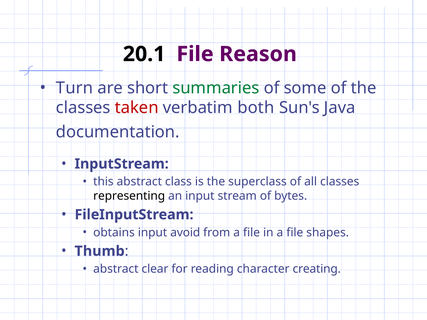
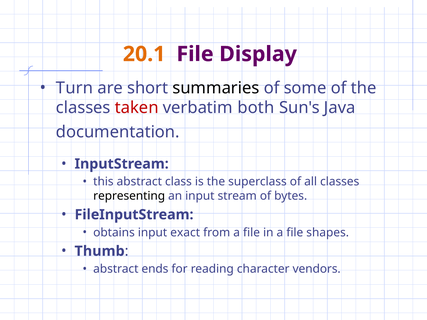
20.1 colour: black -> orange (144, 54)
Reason: Reason -> Display (258, 54)
summaries colour: green -> black (216, 88)
avoid: avoid -> exact (185, 233)
clear: clear -> ends (155, 269)
creating: creating -> vendors (317, 269)
